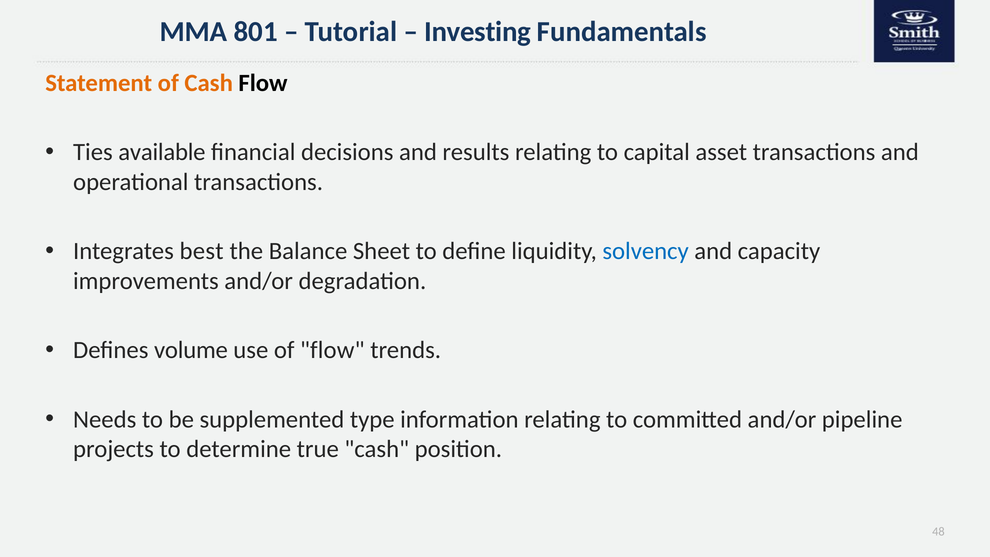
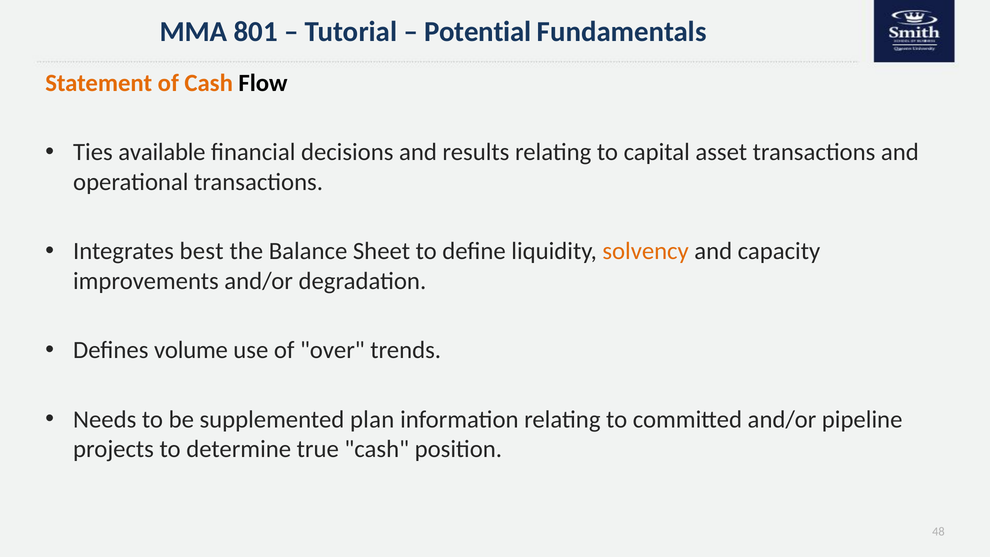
Investing: Investing -> Potential (478, 32)
solvency colour: blue -> orange (646, 251)
of flow: flow -> over (332, 350)
type: type -> plan (372, 419)
